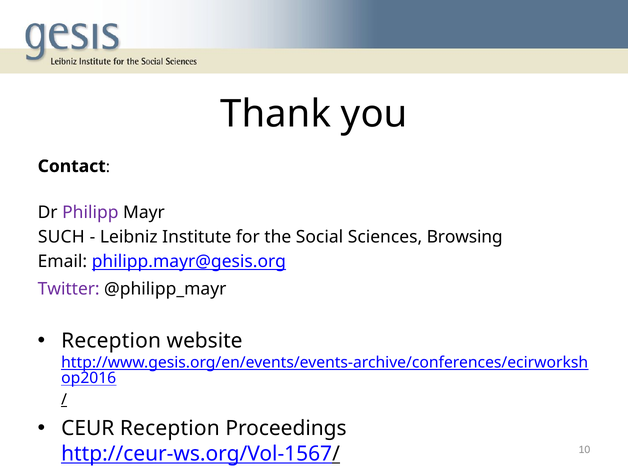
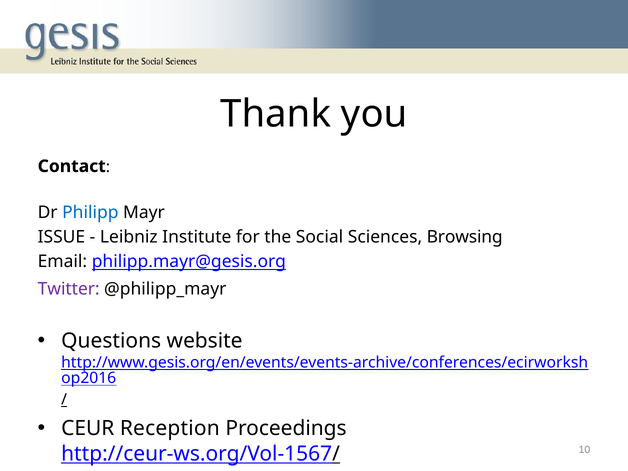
Philipp colour: purple -> blue (90, 213)
SUCH: SUCH -> ISSUE (61, 237)
Reception: Reception -> Questions (111, 341)
